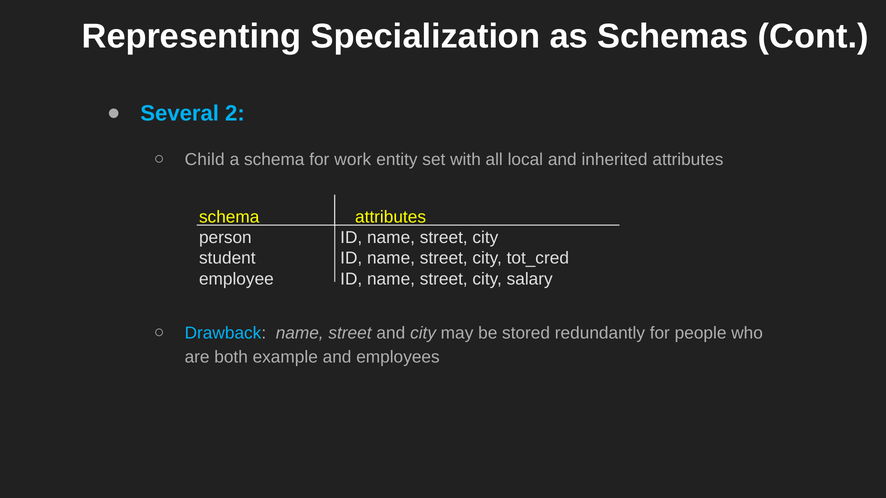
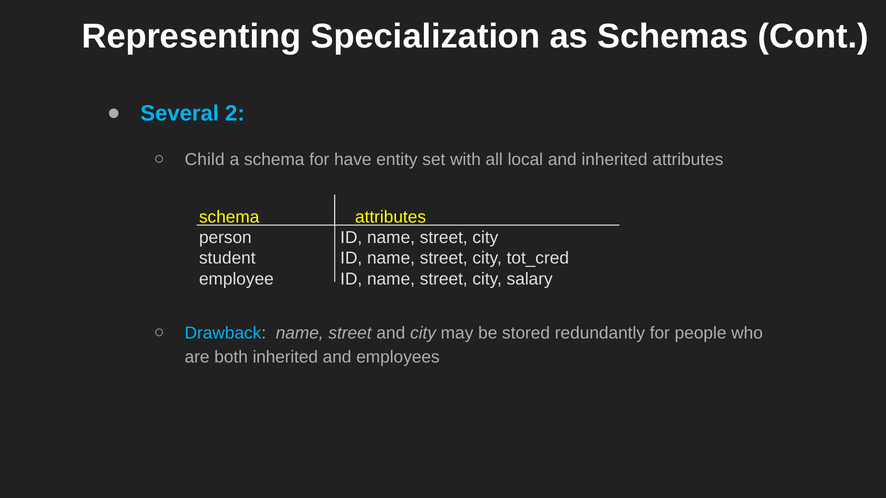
work: work -> have (353, 160)
both example: example -> inherited (285, 357)
